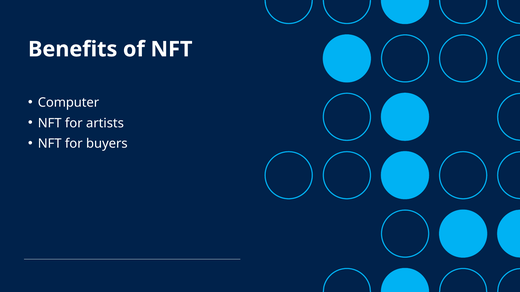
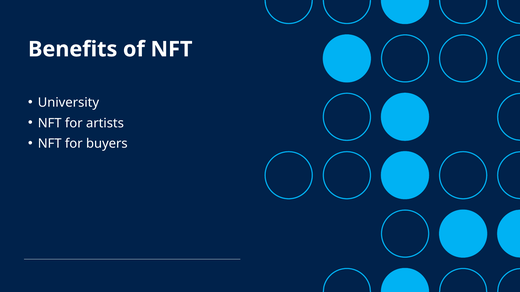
Computer: Computer -> University (68, 103)
